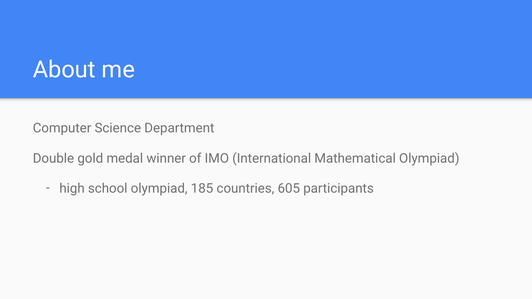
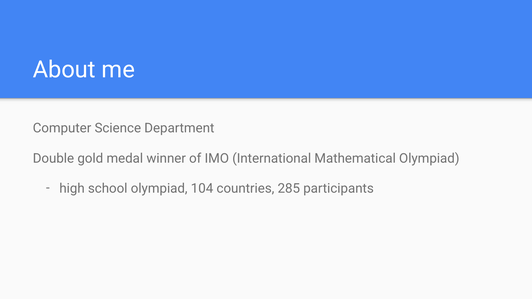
185: 185 -> 104 (202, 189)
605: 605 -> 285 (289, 189)
